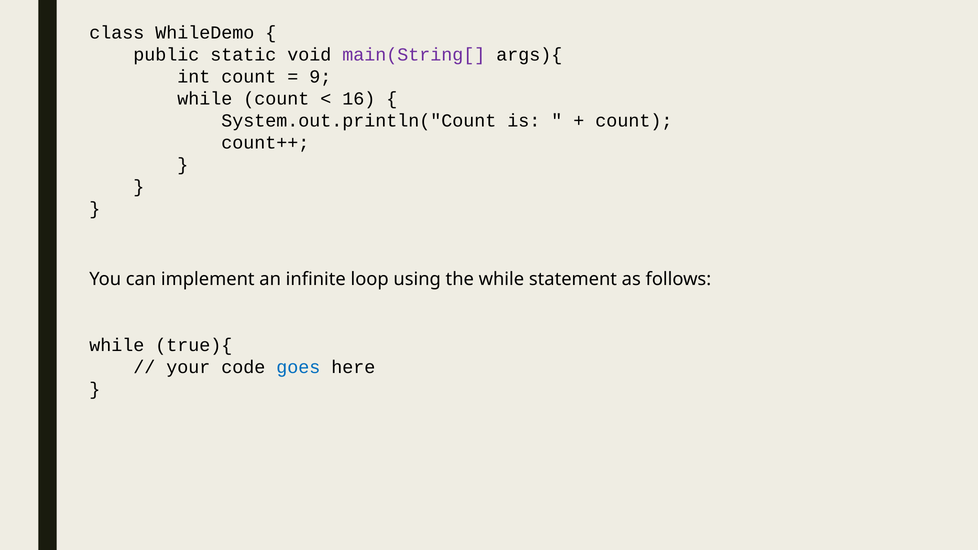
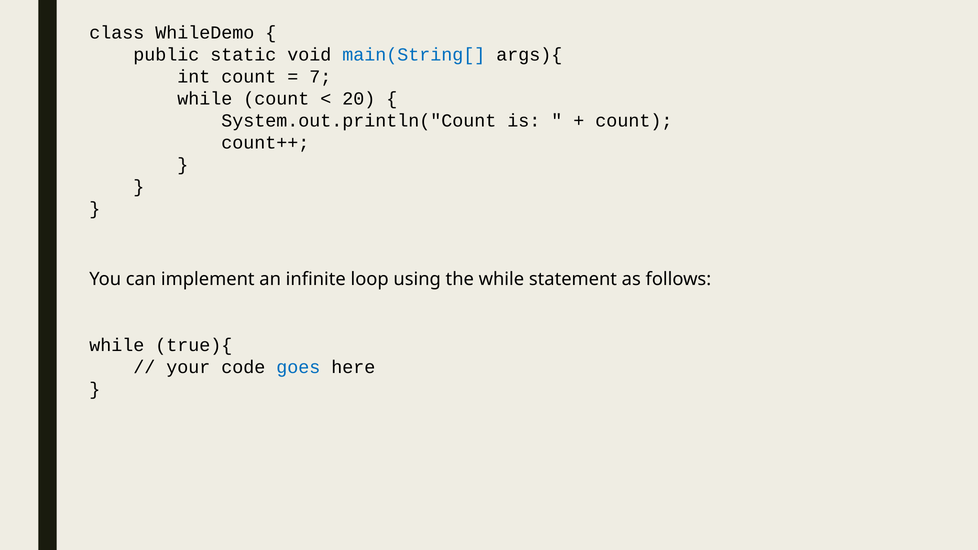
main(String[ colour: purple -> blue (414, 55)
9: 9 -> 7 (320, 77)
16: 16 -> 20 (359, 99)
